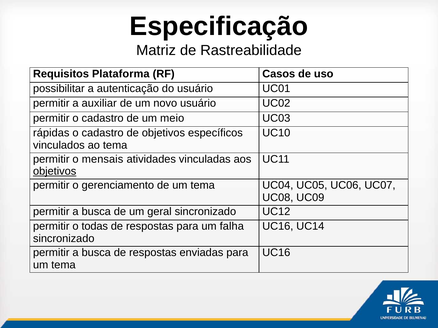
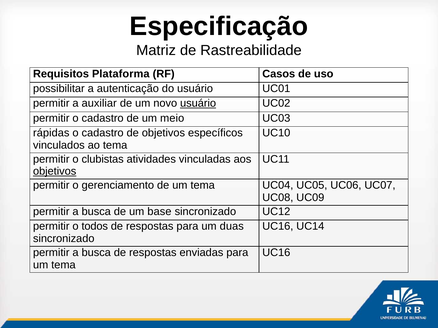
usuário underline: none -> present (198, 104)
mensais: mensais -> clubistas (103, 159)
geral: geral -> base (159, 212)
todas: todas -> todos (95, 227)
falha: falha -> duas (232, 227)
